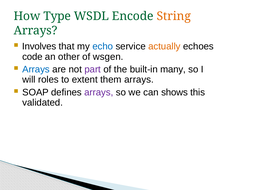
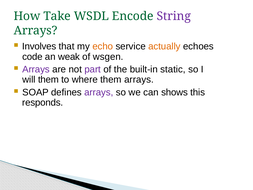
Type: Type -> Take (57, 16)
String colour: orange -> purple (174, 16)
echo colour: blue -> orange (103, 46)
other: other -> weak (69, 57)
Arrays colour: blue -> purple (36, 69)
many: many -> static (173, 69)
will roles: roles -> them (48, 80)
extent: extent -> where (85, 80)
validated: validated -> responds (43, 102)
